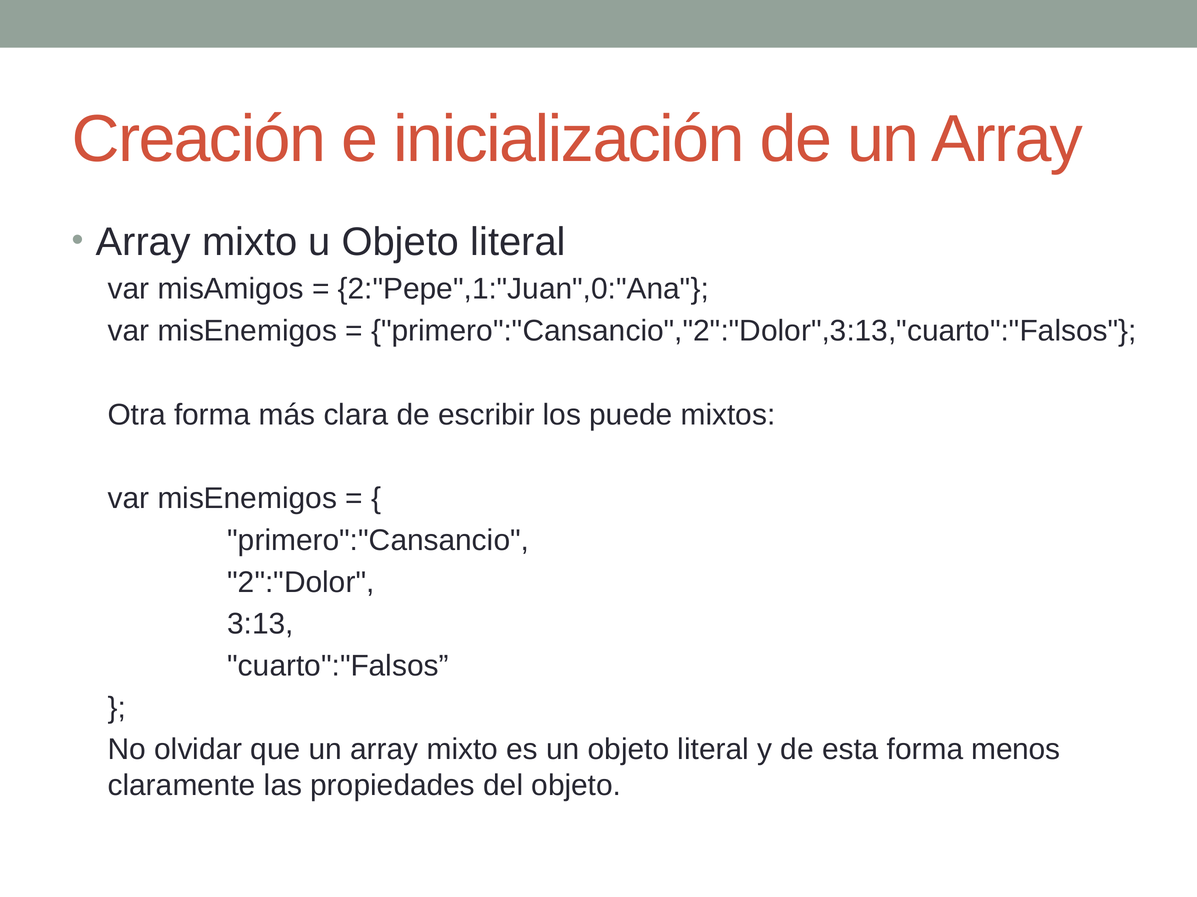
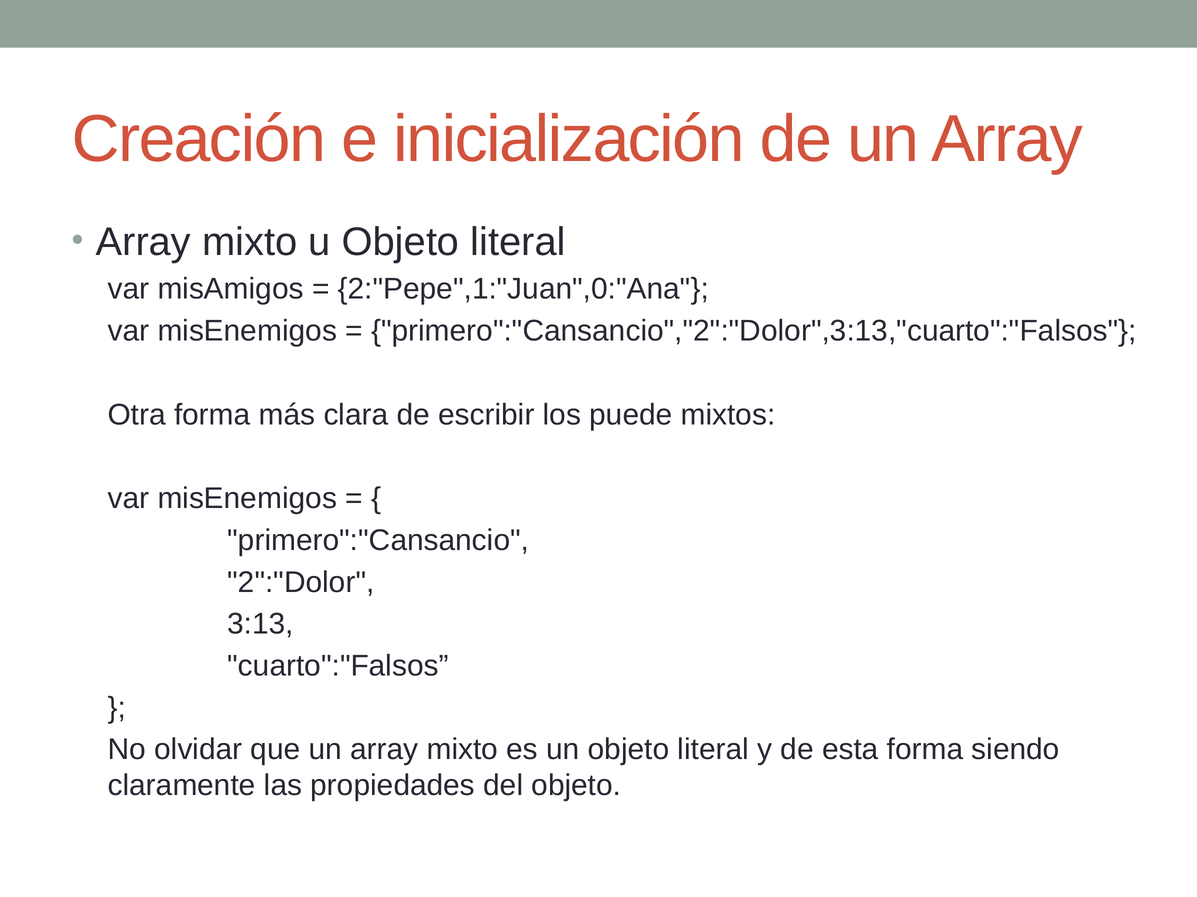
menos: menos -> siendo (1016, 750)
